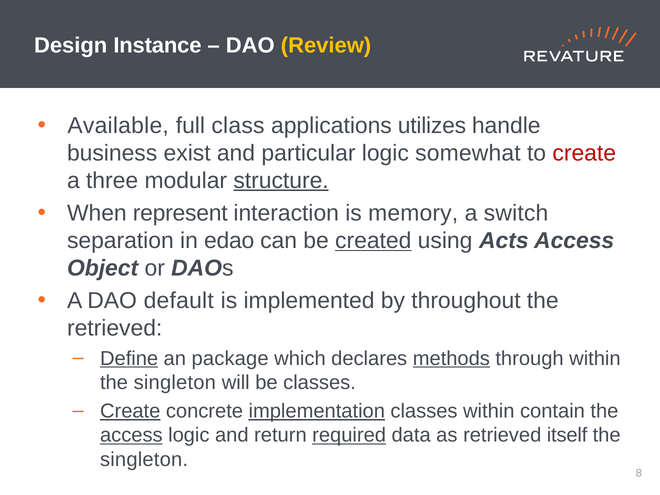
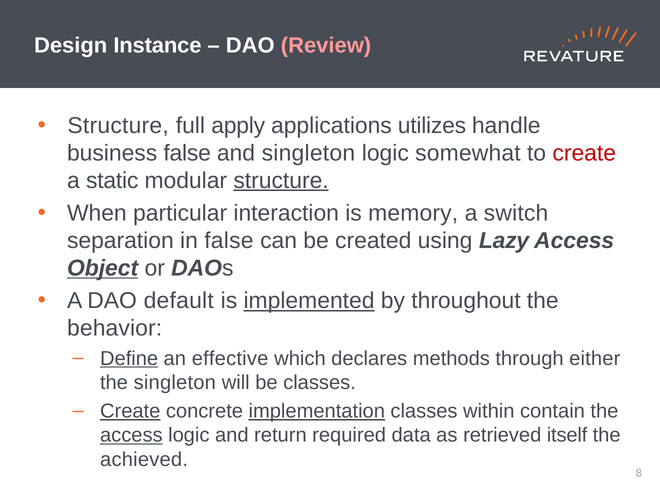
Review colour: yellow -> pink (326, 45)
Available: Available -> Structure (118, 126)
class: class -> apply (238, 126)
business exist: exist -> false (187, 153)
and particular: particular -> singleton (308, 153)
three: three -> static (112, 181)
represent: represent -> particular (180, 213)
in edao: edao -> false (229, 241)
created underline: present -> none (373, 241)
Acts: Acts -> Lazy (504, 241)
Object underline: none -> present (103, 268)
implemented underline: none -> present (309, 301)
retrieved: retrieved -> behavior (115, 328)
package: package -> effective (230, 358)
methods underline: present -> none (451, 358)
through within: within -> either (595, 358)
required underline: present -> none (349, 435)
singleton: singleton -> achieved (144, 460)
